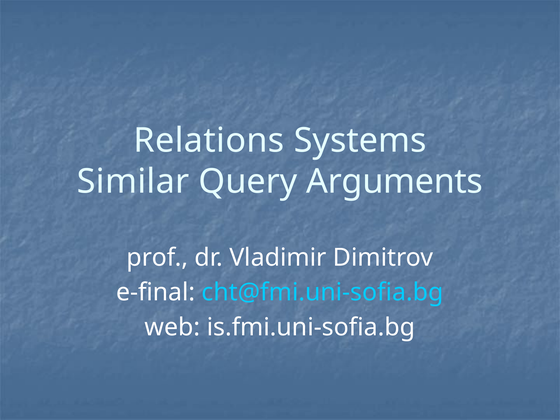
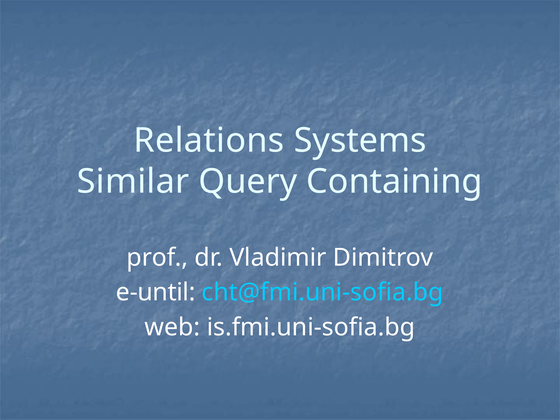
Arguments: Arguments -> Containing (394, 182)
e-final: e-final -> e-until (156, 292)
